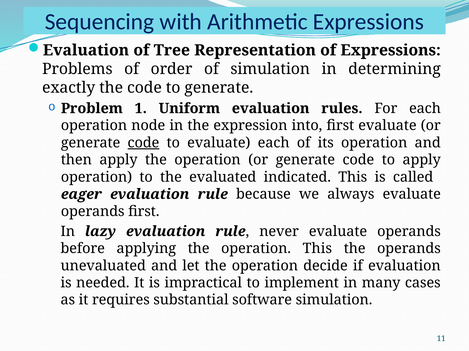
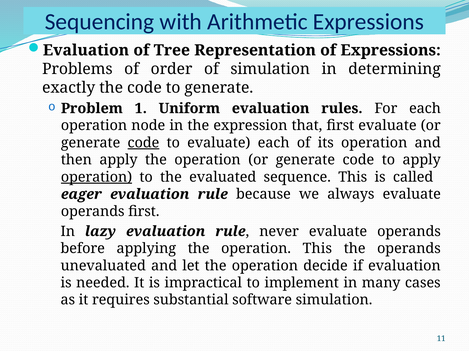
into: into -> that (307, 126)
operation underline: none -> present (97, 177)
indicated: indicated -> sequence (297, 177)
